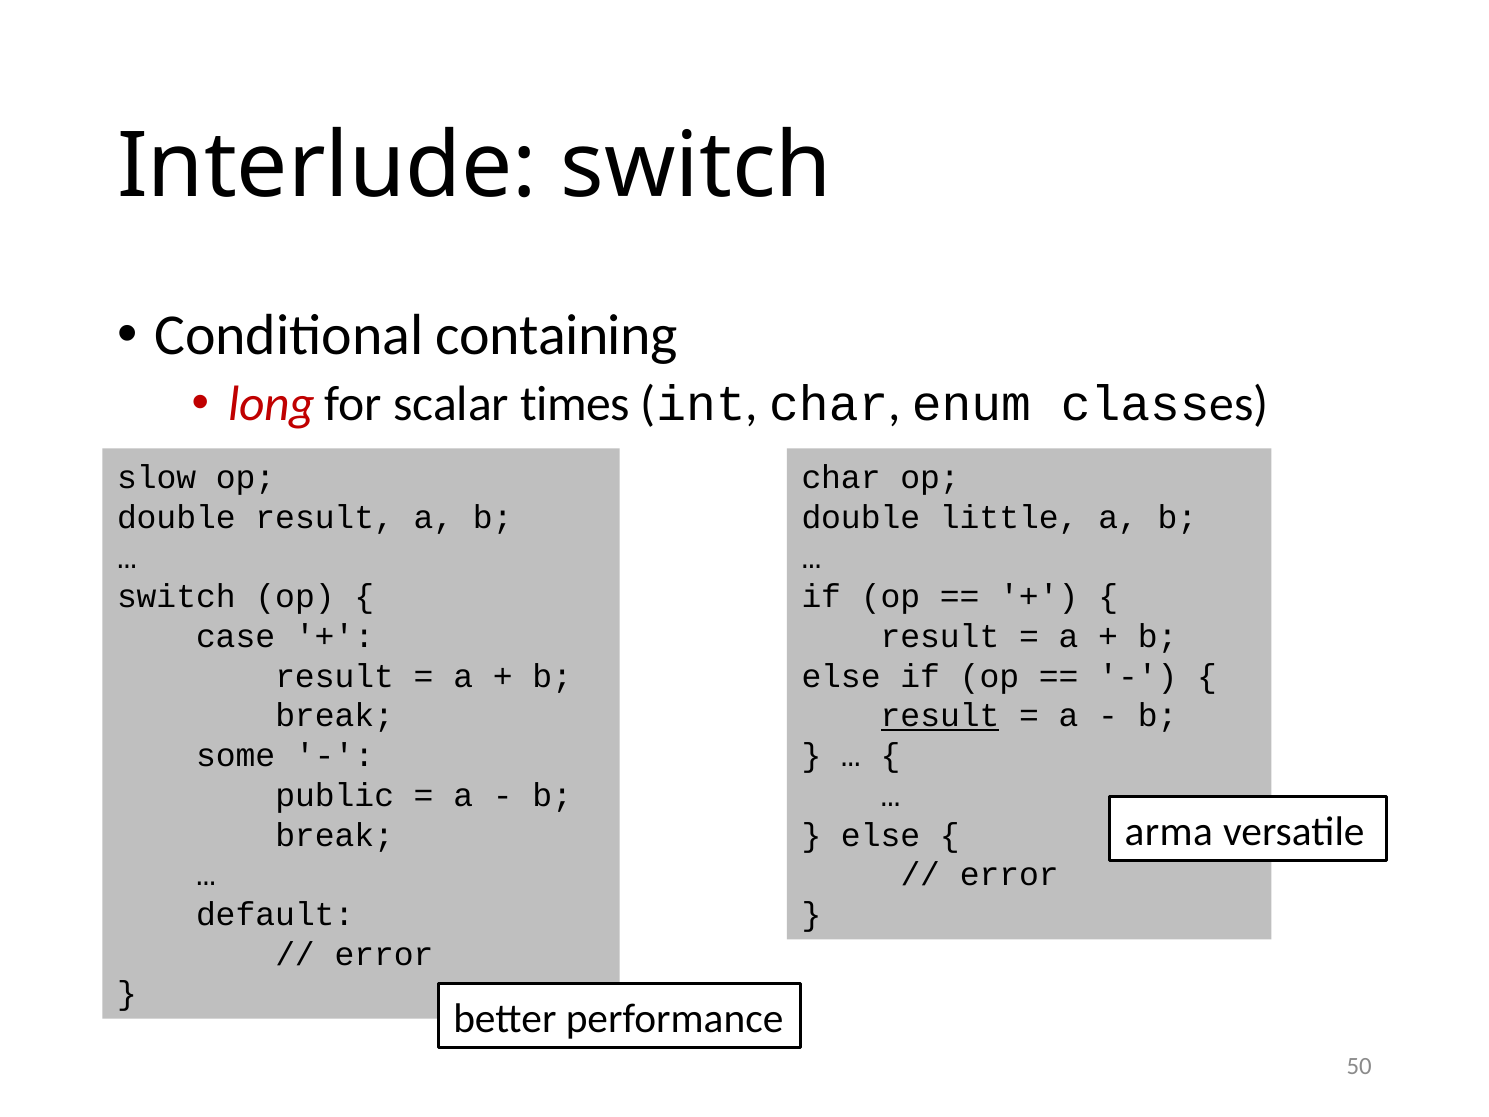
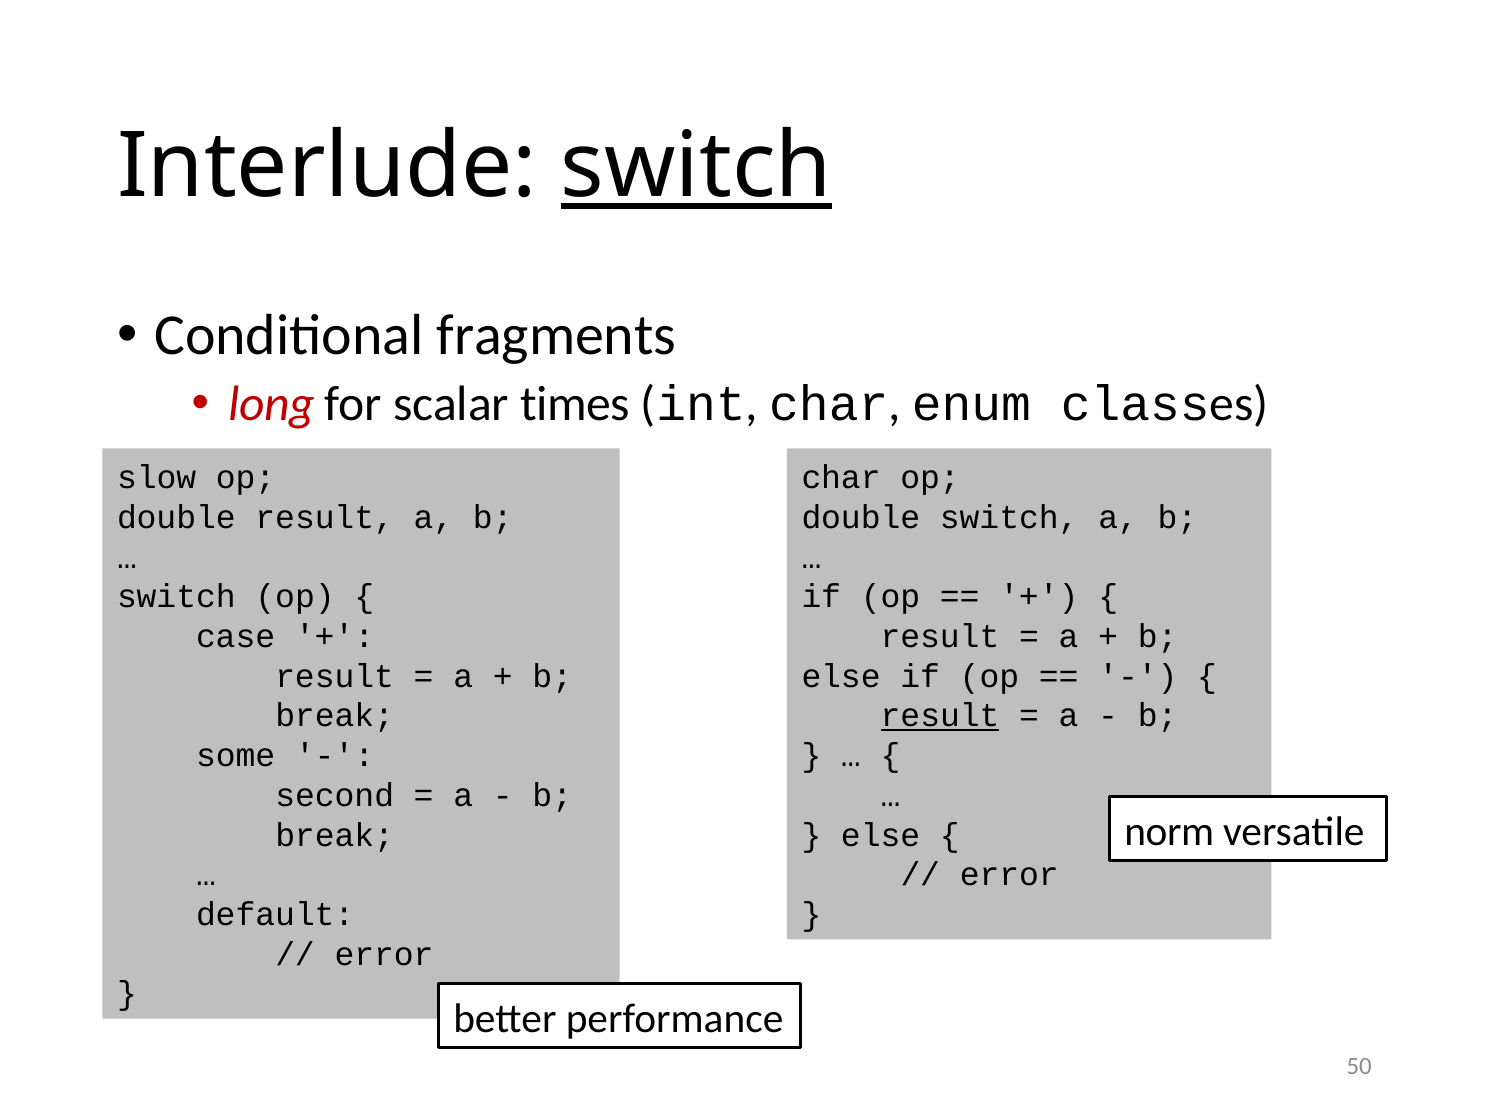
switch underline: none -> present (696, 167)
containing: containing -> fragments (556, 336)
double little: little -> switch (1009, 517)
public: public -> second (335, 795)
arma: arma -> norm (1169, 831)
